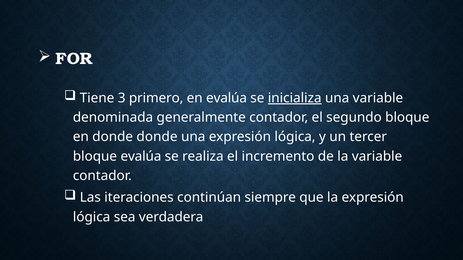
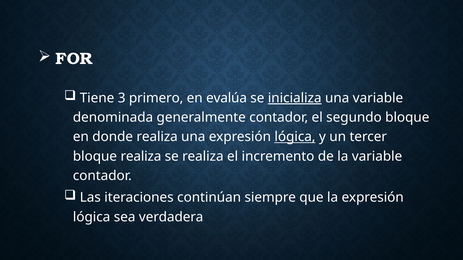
donde donde: donde -> realiza (157, 137)
lógica underline: none -> present (295, 137)
bloque evalúa: evalúa -> realiza (141, 157)
